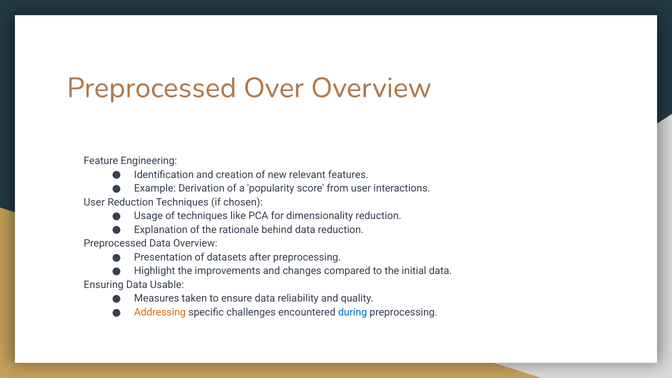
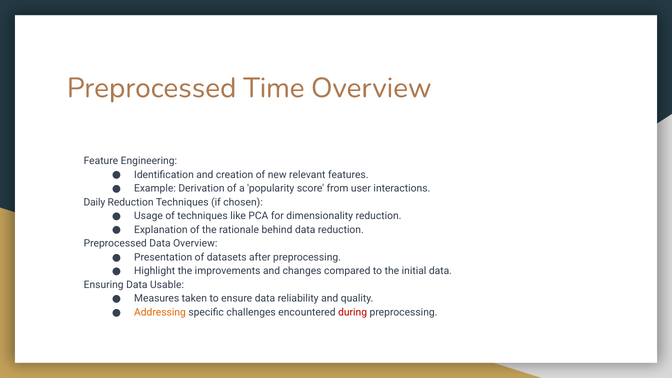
Over: Over -> Time (274, 88)
User: User -> Daily (94, 202)
during colour: blue -> red (353, 312)
